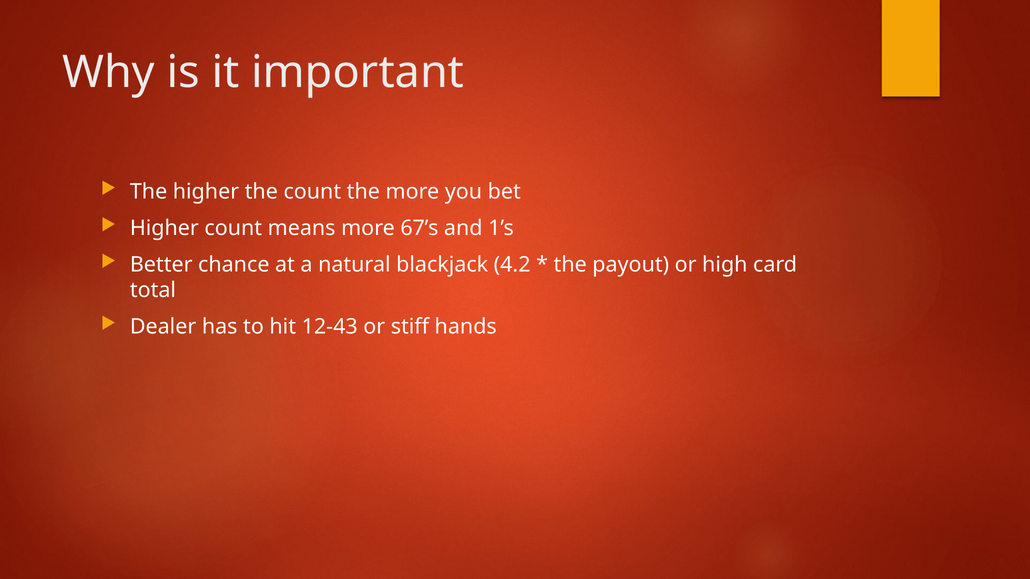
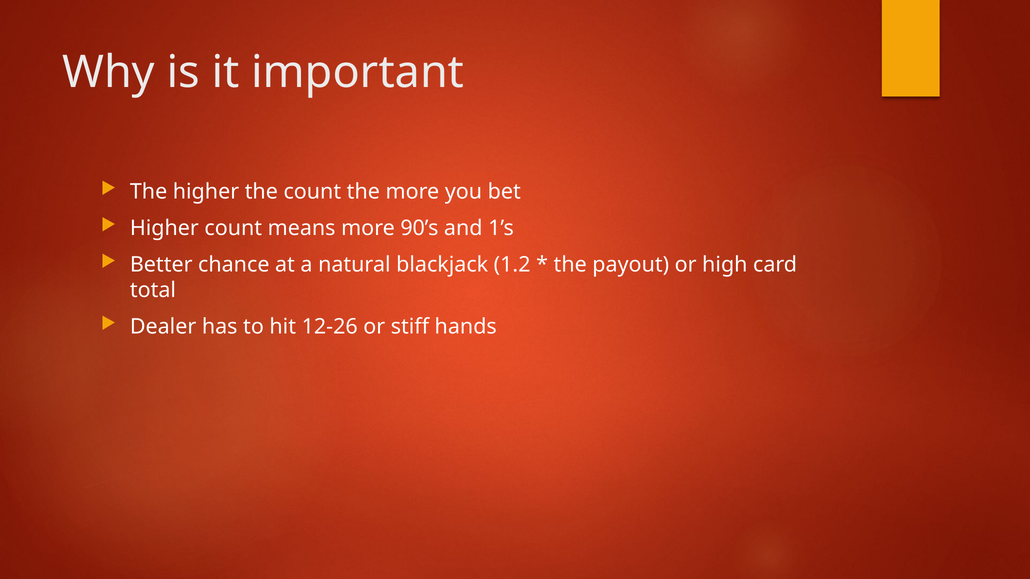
67’s: 67’s -> 90’s (419, 228)
4.2: 4.2 -> 1.2 (512, 265)
12-43: 12-43 -> 12-26 (330, 327)
